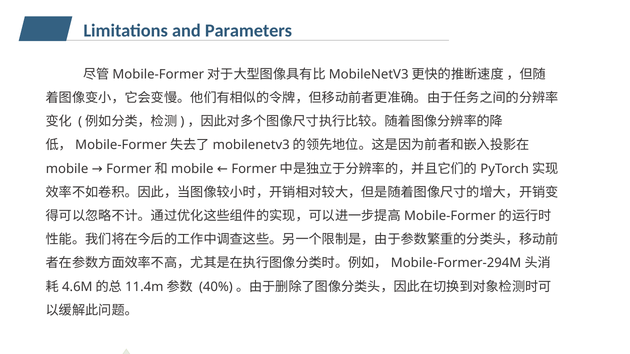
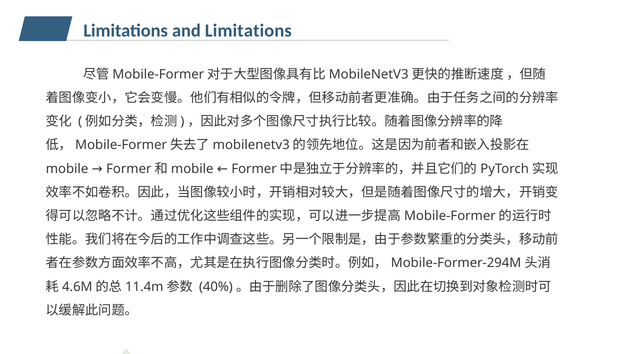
and Parameters: Parameters -> Limitations (248, 31)
